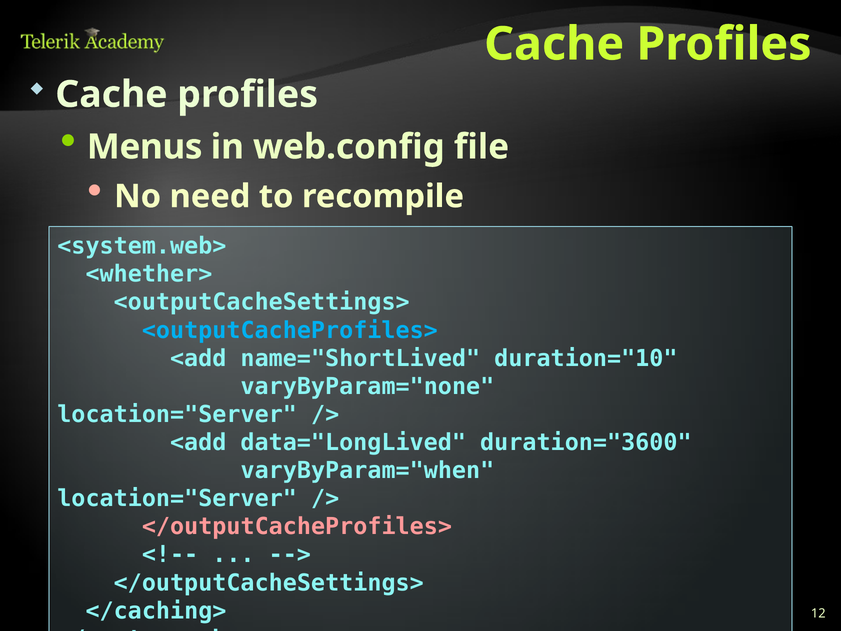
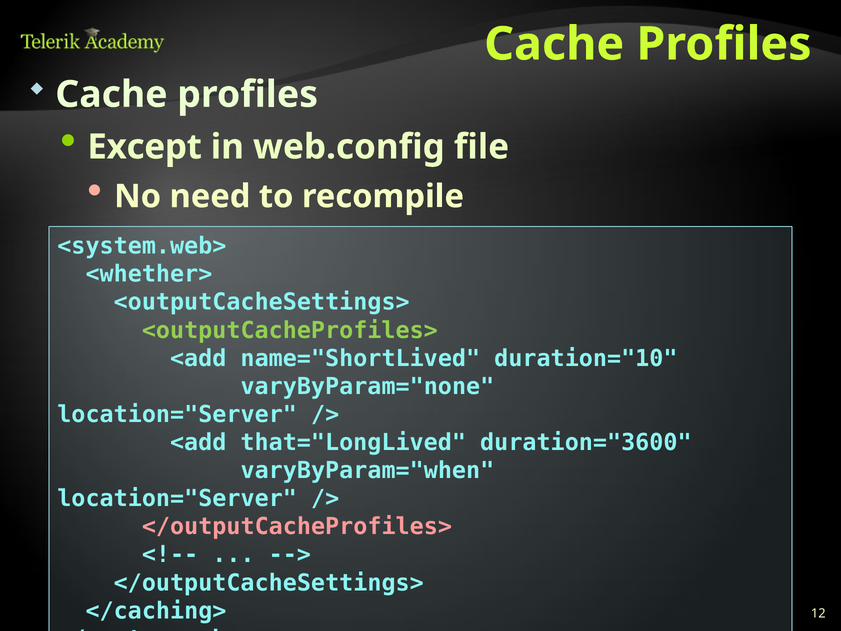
Menus: Menus -> Except (145, 147)
<outputCacheProfiles> colour: light blue -> light green (290, 330)
data="LongLived: data="LongLived -> that="LongLived (353, 442)
